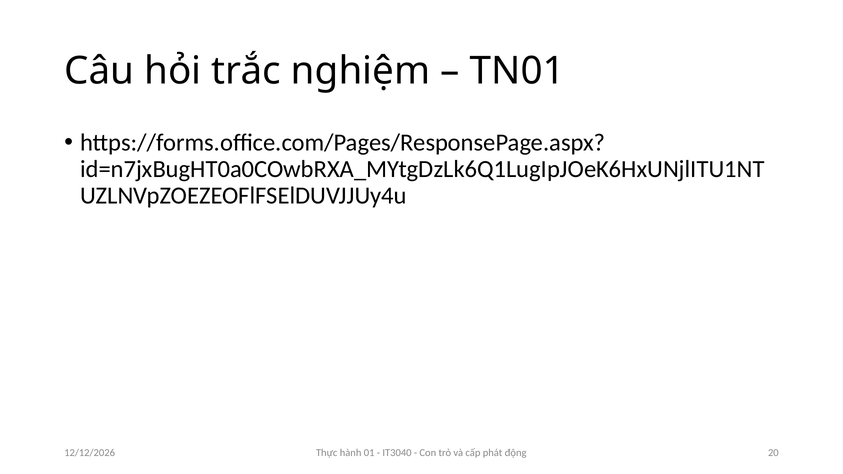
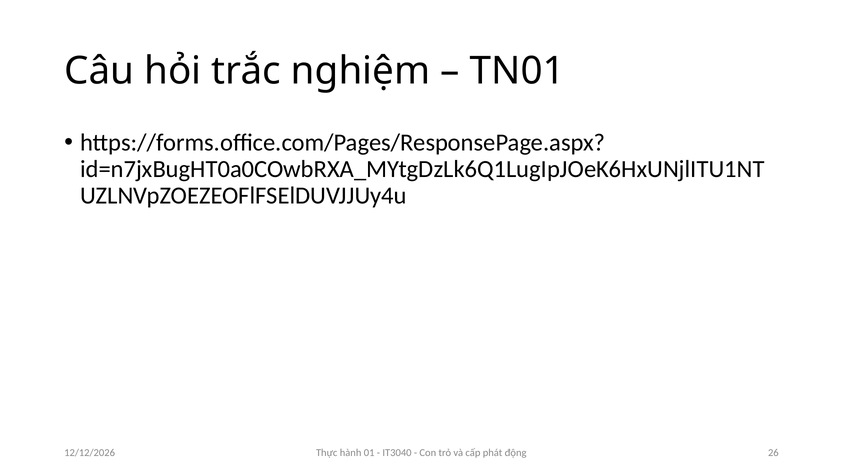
20: 20 -> 26 (773, 453)
